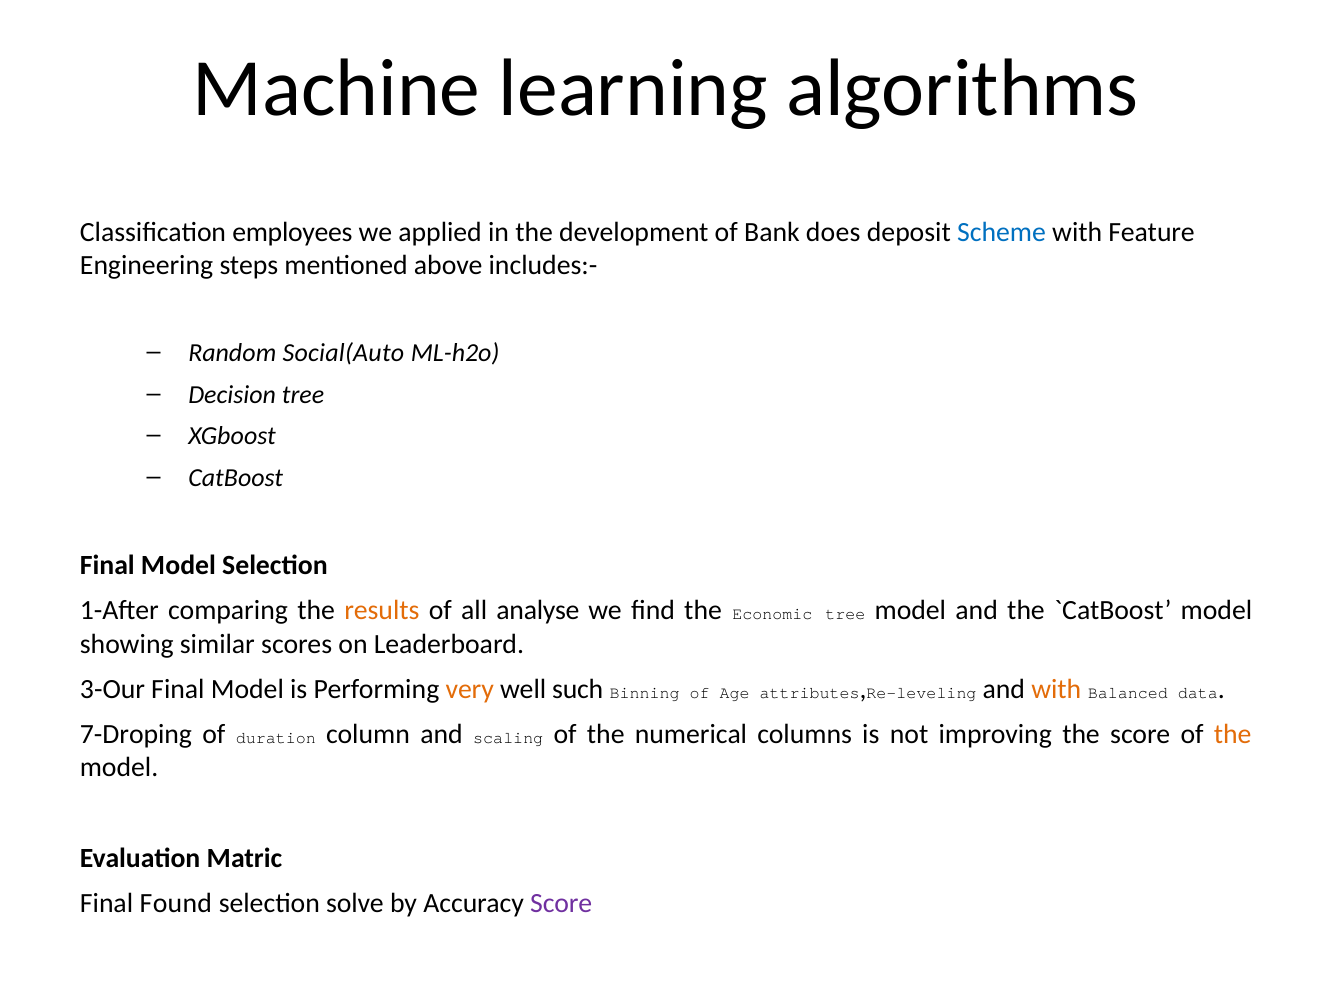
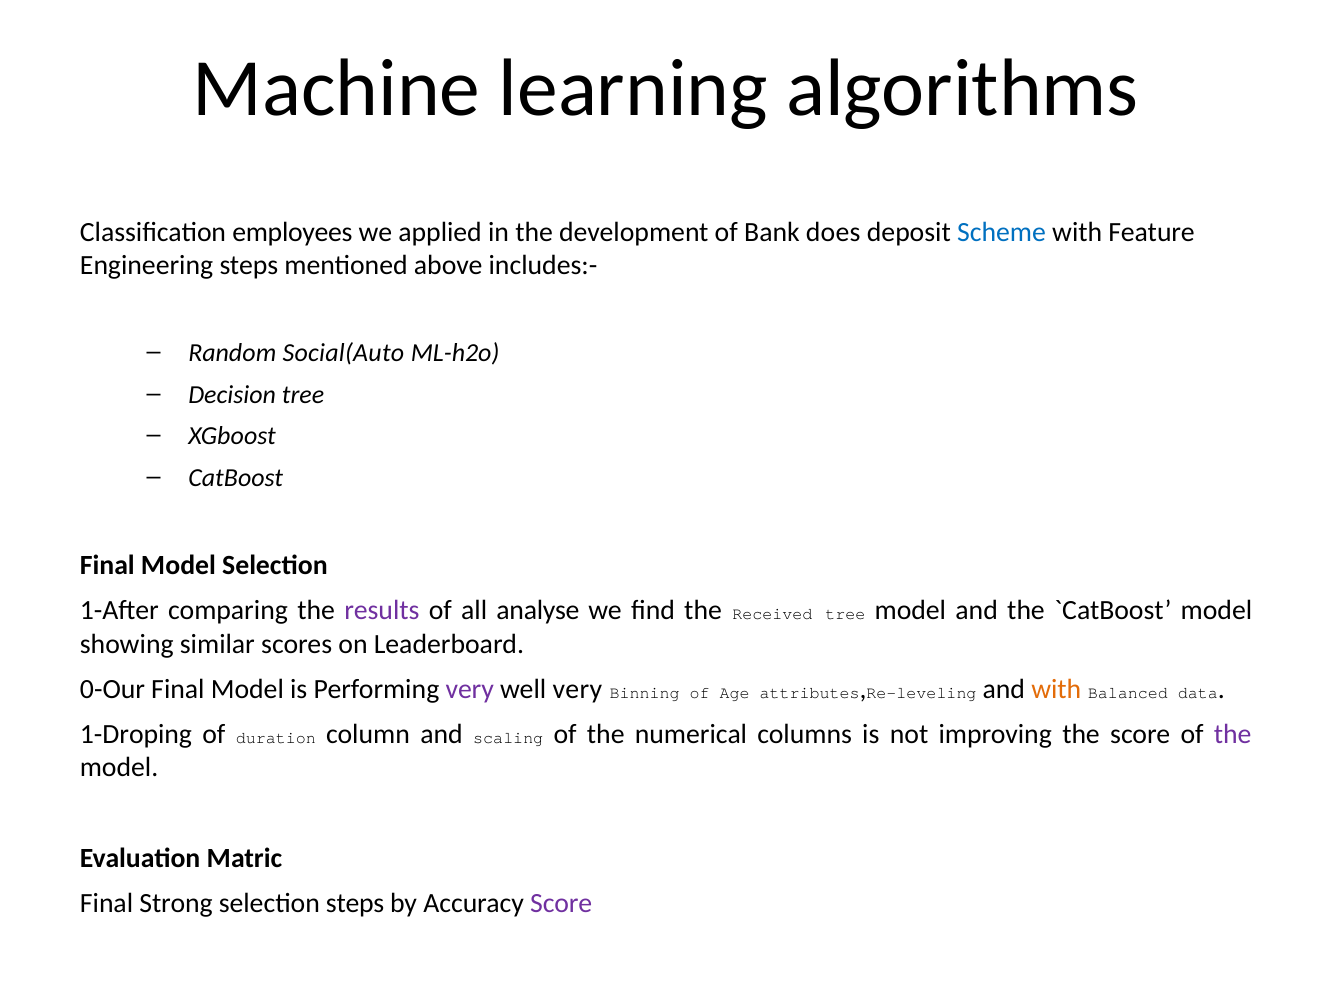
results colour: orange -> purple (382, 611)
Economic: Economic -> Received (772, 614)
3-Our: 3-Our -> 0-Our (113, 689)
very colour: orange -> purple (470, 689)
well such: such -> very (577, 689)
7-Droping: 7-Droping -> 1-Droping (136, 734)
the colour: orange -> purple (1233, 734)
Found: Found -> Strong (176, 903)
selection solve: solve -> steps (355, 903)
